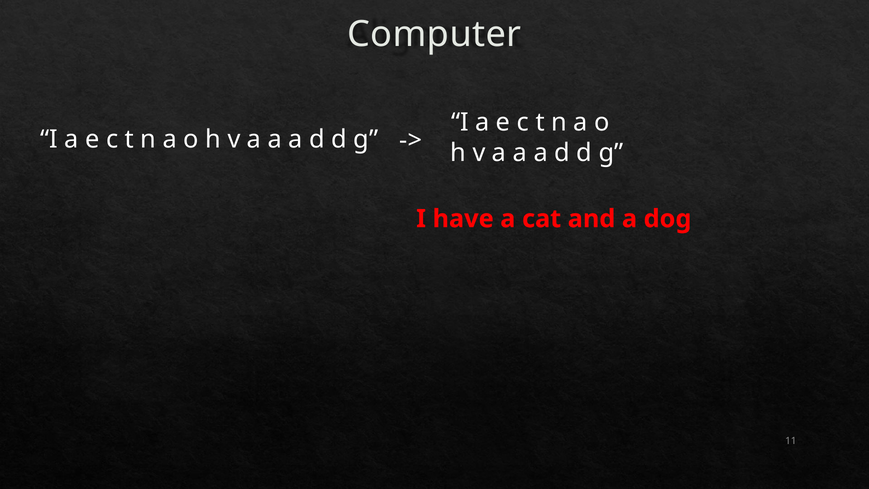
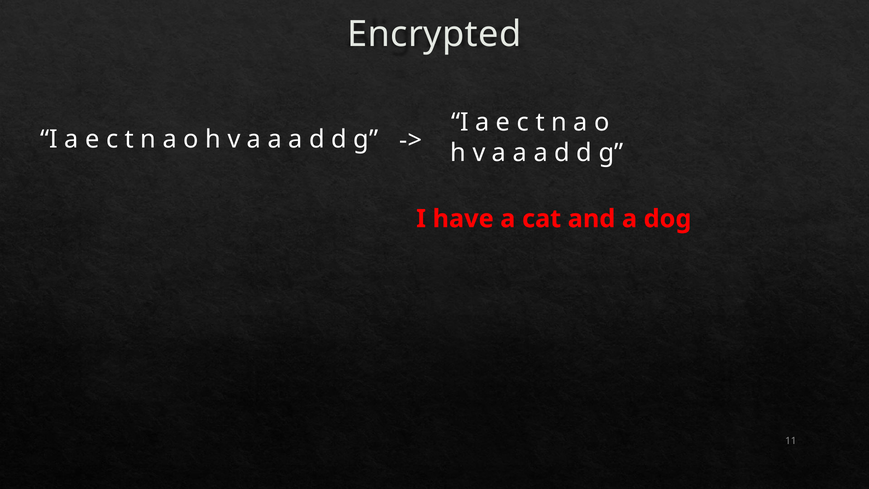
Computer: Computer -> Encrypted (434, 34)
